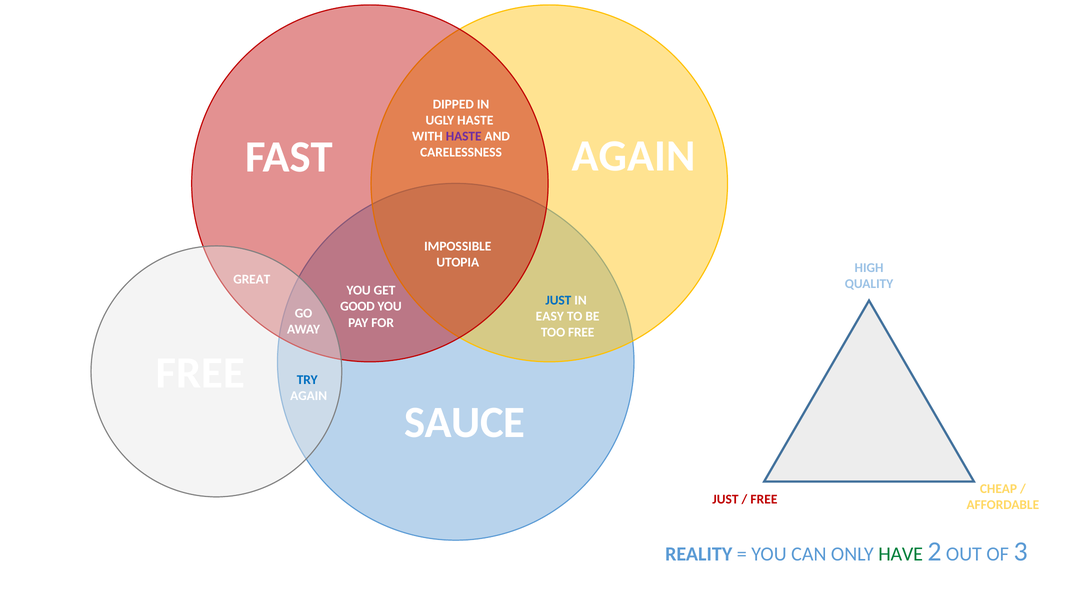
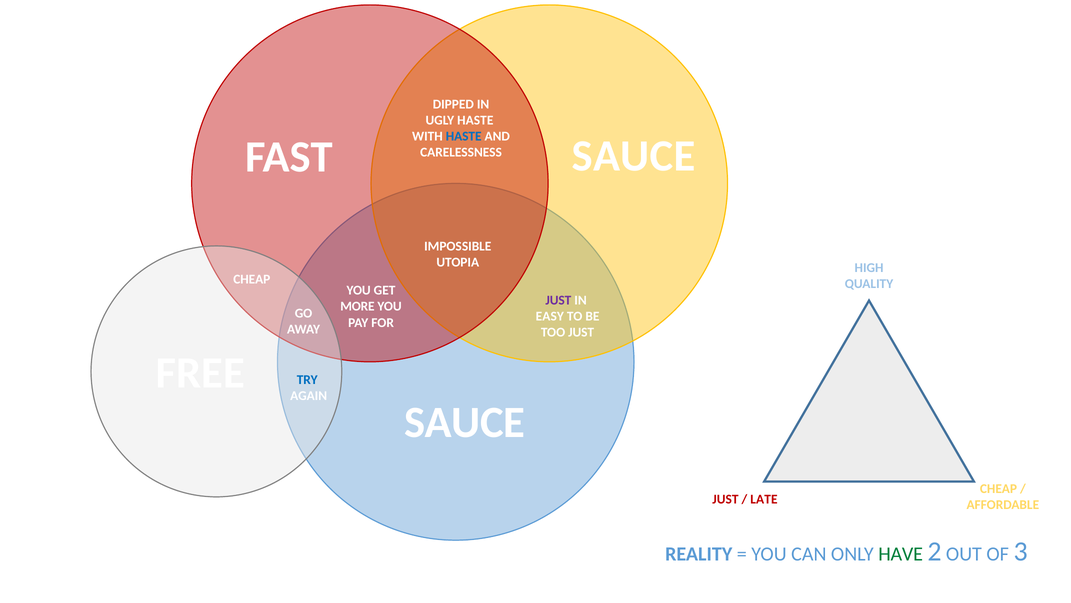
HASTE colour: purple -> blue (464, 136)
AGAIN: AGAIN -> SAUCE (634, 156)
GREAT: GREAT -> CHEAP (252, 279)
JUST colour: blue -> purple (558, 300)
GOOD: GOOD -> MORE (357, 306)
TOO FREE: FREE -> JUST (581, 332)
FREE: FREE -> LATE (764, 499)
